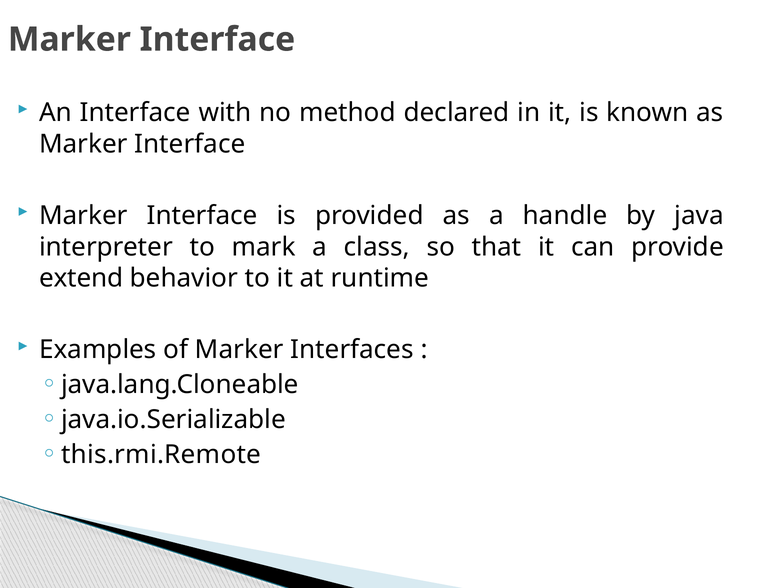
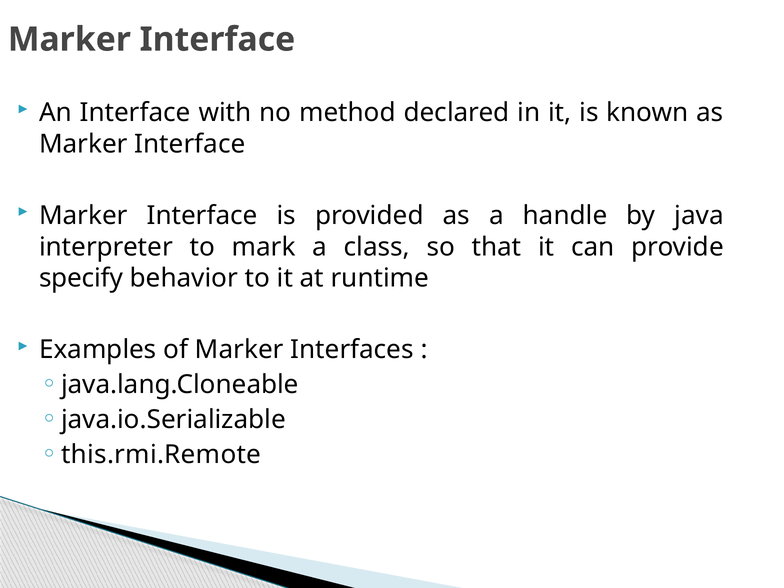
extend: extend -> specify (81, 278)
